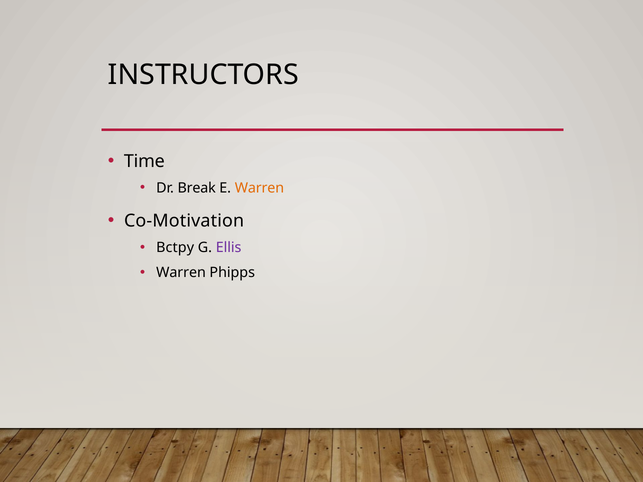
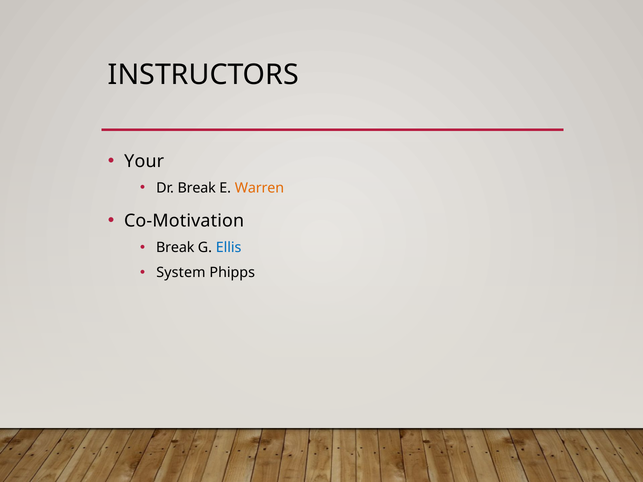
Time: Time -> Your (144, 161)
Bctpy: Bctpy -> Break (175, 248)
Ellis colour: purple -> blue (229, 248)
Warren: Warren -> System (181, 273)
